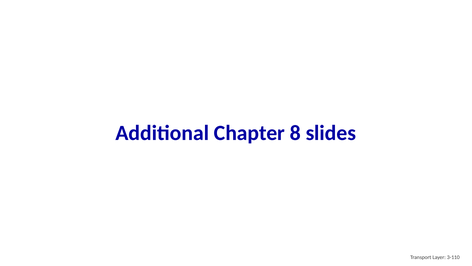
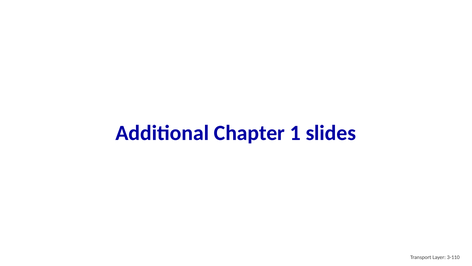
8: 8 -> 1 (295, 133)
